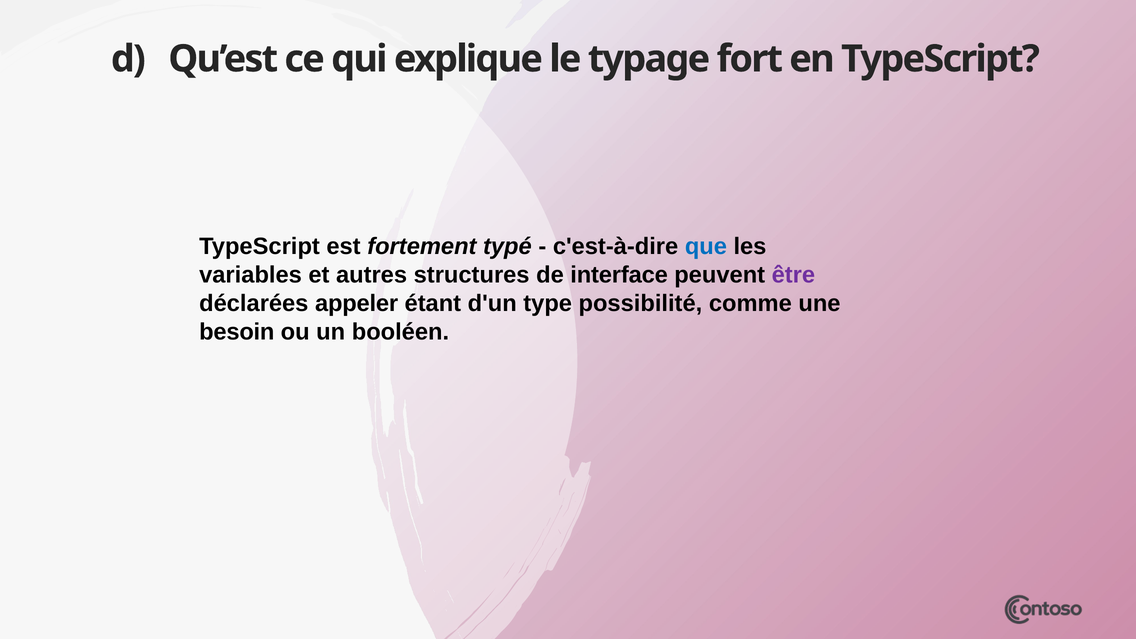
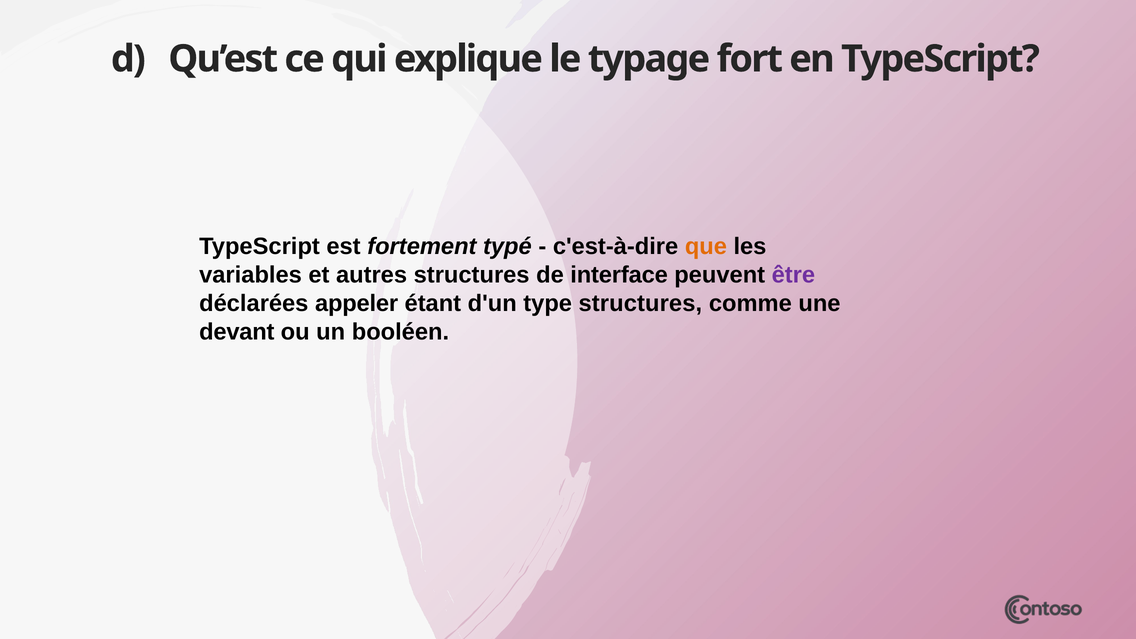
que colour: blue -> orange (706, 246)
type possibilité: possibilité -> structures (640, 303)
besoin: besoin -> devant (237, 332)
